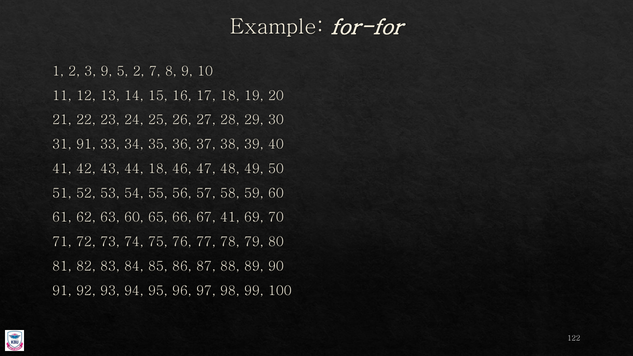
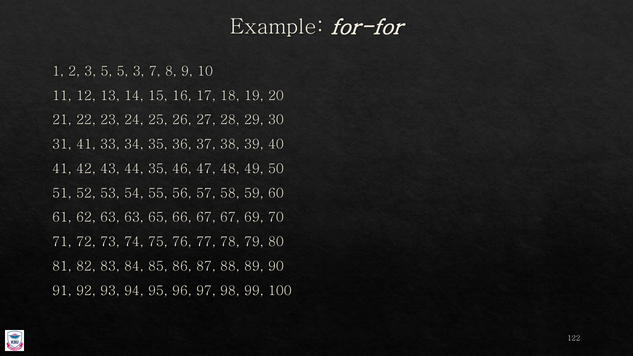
3 9: 9 -> 5 (106, 71)
5 2: 2 -> 3 (139, 71)
31 91: 91 -> 41 (86, 144)
44 18: 18 -> 35 (158, 169)
63 60: 60 -> 63 (134, 218)
67 41: 41 -> 67 (230, 218)
